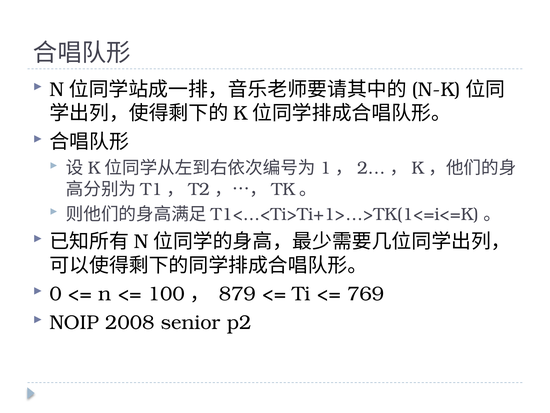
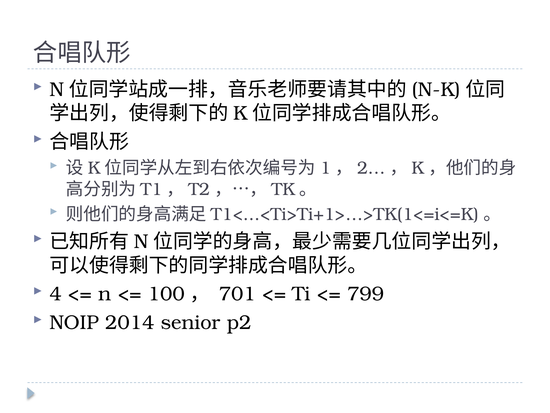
0: 0 -> 4 (56, 294)
879: 879 -> 701 (237, 294)
769: 769 -> 799 (366, 294)
2008: 2008 -> 2014 (130, 322)
